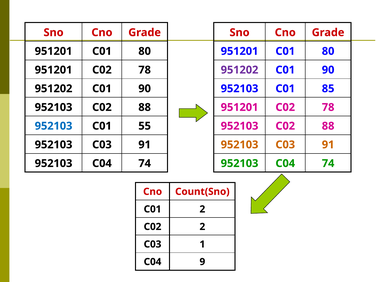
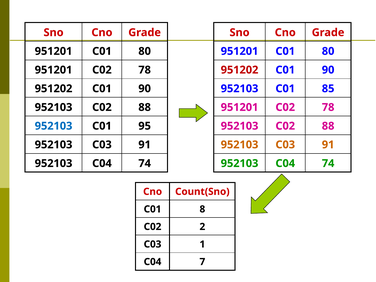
951202 colour: purple -> red (240, 70)
55: 55 -> 95 (145, 126)
C01 2: 2 -> 8 (202, 209)
9: 9 -> 7 (202, 262)
